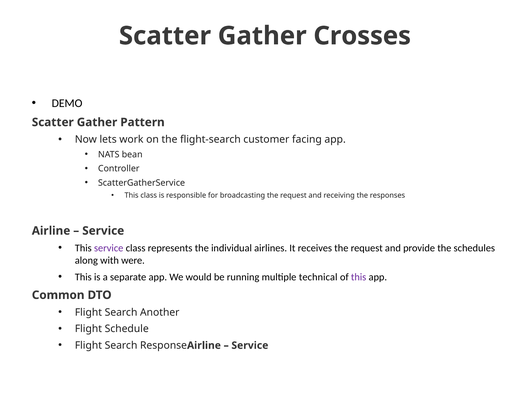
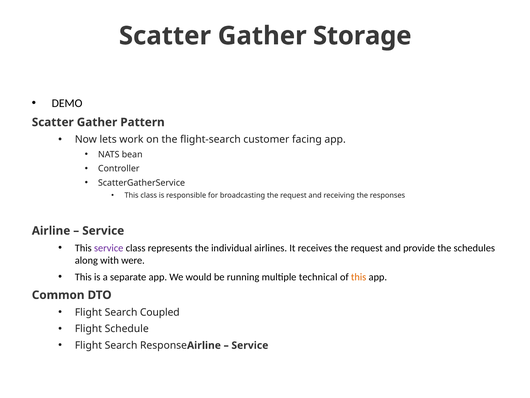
Crosses: Crosses -> Storage (362, 36)
this colour: purple -> orange (359, 277)
Another: Another -> Coupled (160, 312)
